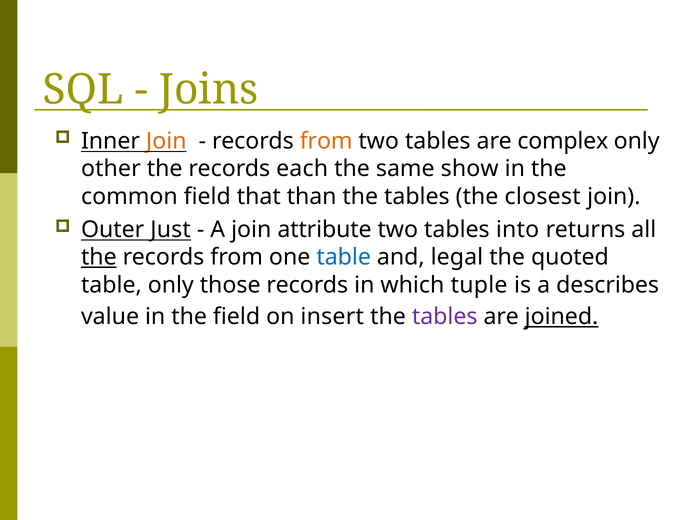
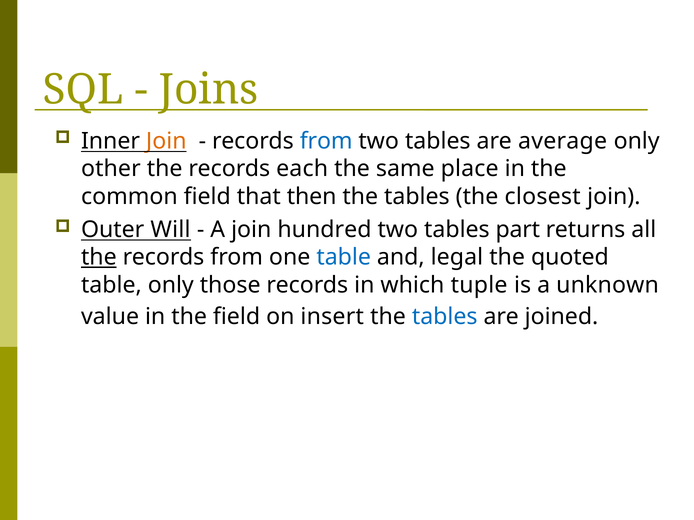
from colour: orange -> blue (326, 141)
complex: complex -> average (563, 141)
show: show -> place (470, 169)
than: than -> then (312, 197)
Just: Just -> Will (170, 230)
attribute: attribute -> hundred (324, 230)
into: into -> part (518, 230)
describes: describes -> unknown (608, 285)
tables colour: purple -> blue (445, 317)
joined underline: present -> none (562, 317)
